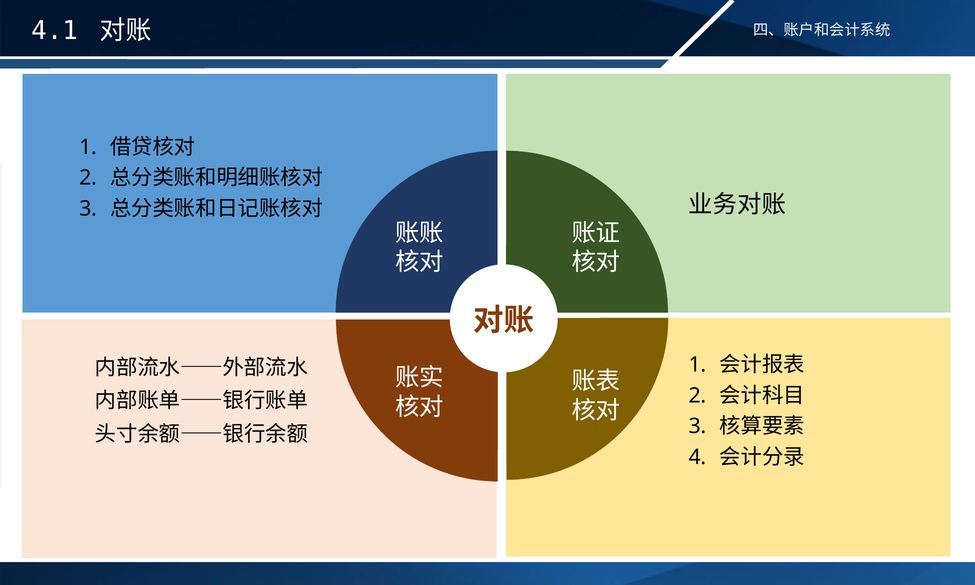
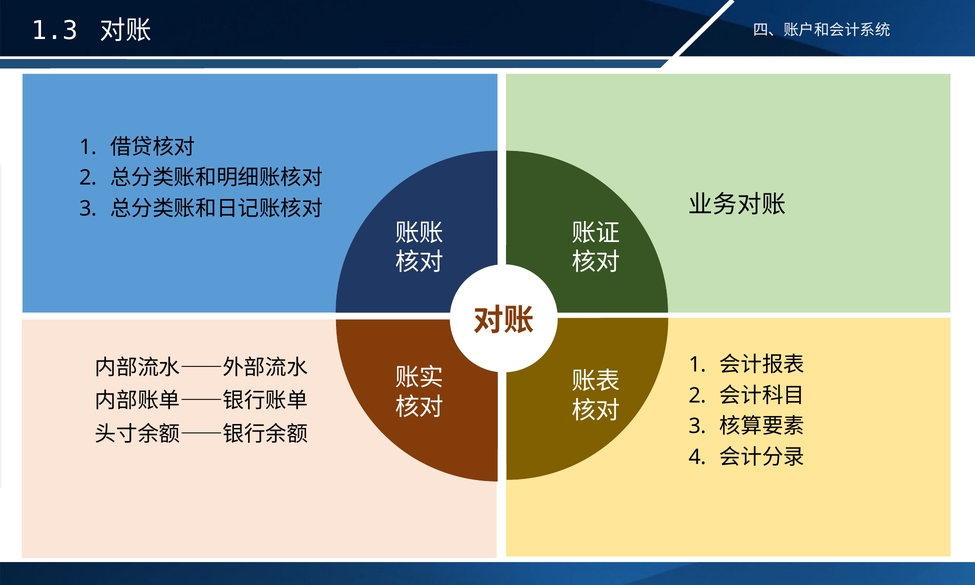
4.1: 4.1 -> 1.3 (55, 31)
